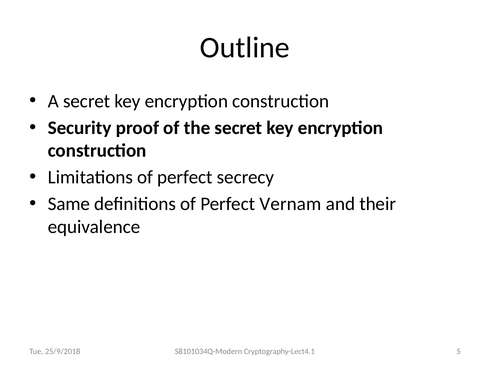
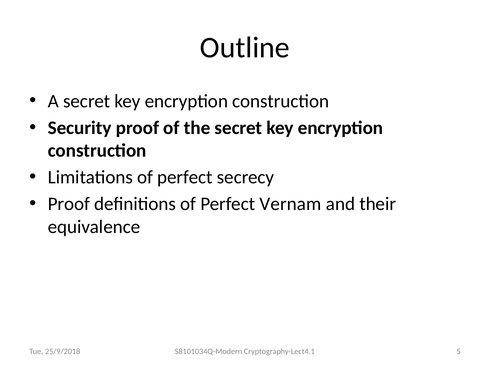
Same: Same -> Proof (69, 204)
